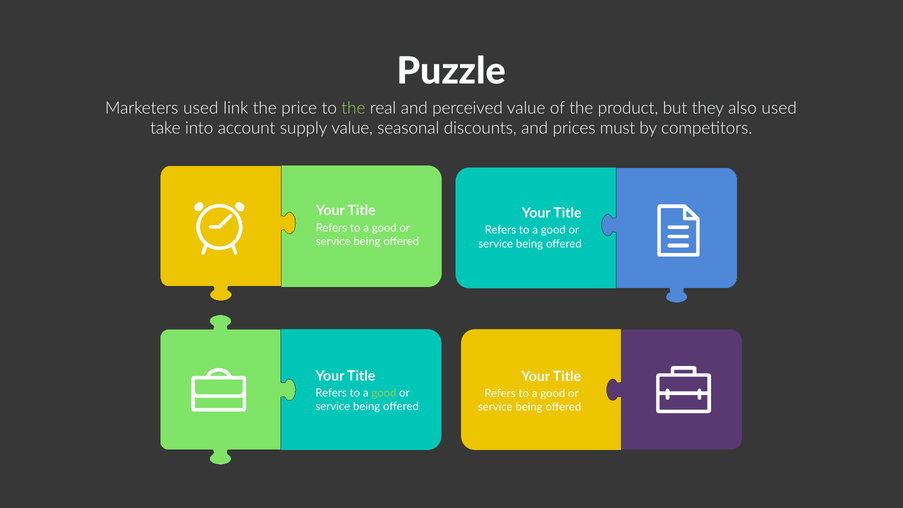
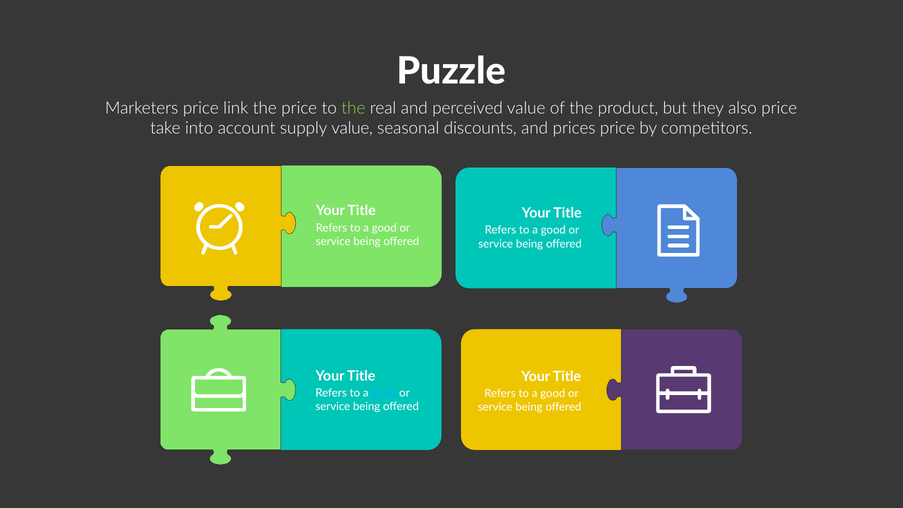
Marketers used: used -> price (201, 108)
also used: used -> price (779, 108)
prices must: must -> price (618, 128)
good colour: light green -> light blue (384, 393)
